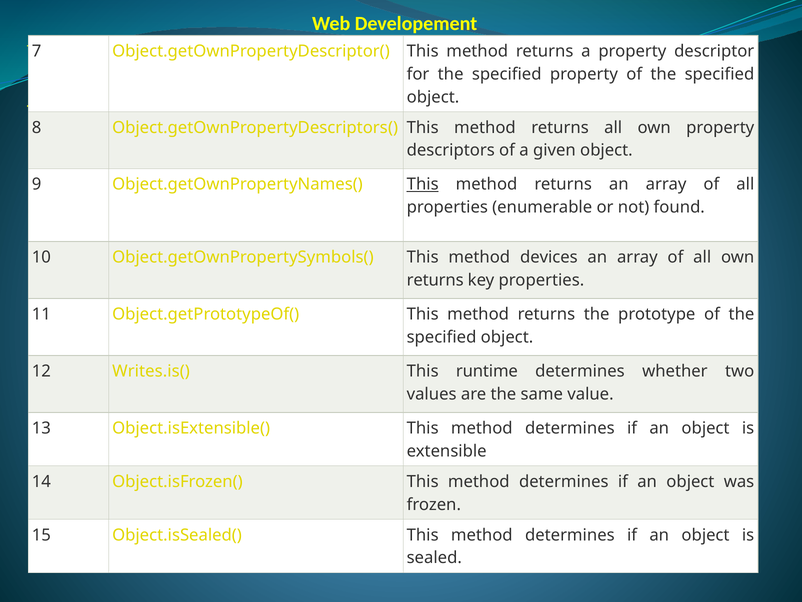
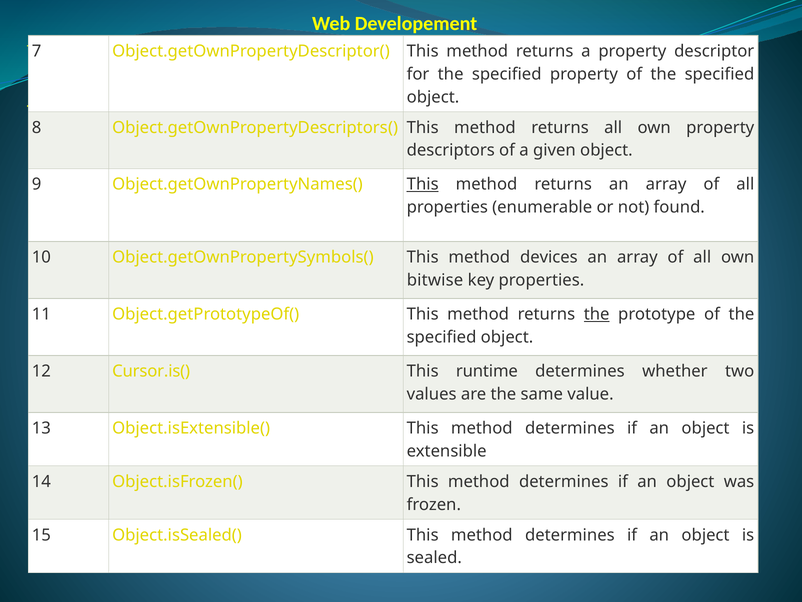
returns: returns -> bitwise (435, 280)
the underline: none -> present (597, 314)
Writes.is(: Writes.is( -> Cursor.is( (151, 371)
